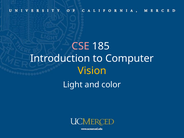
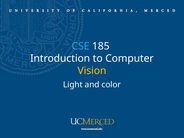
CSE colour: pink -> light blue (81, 46)
